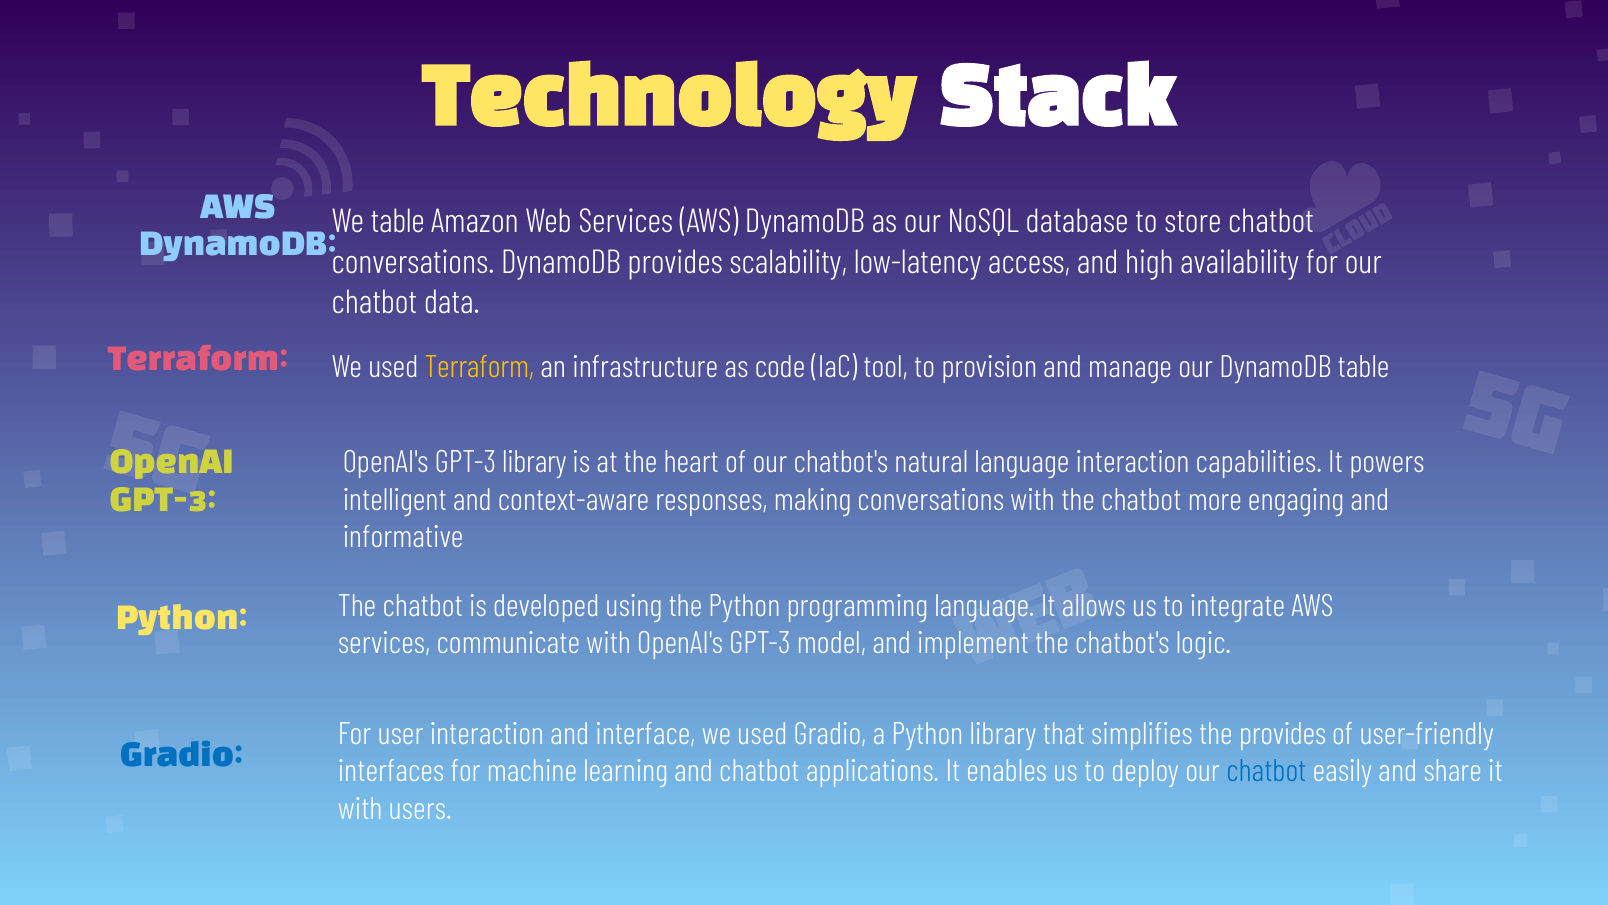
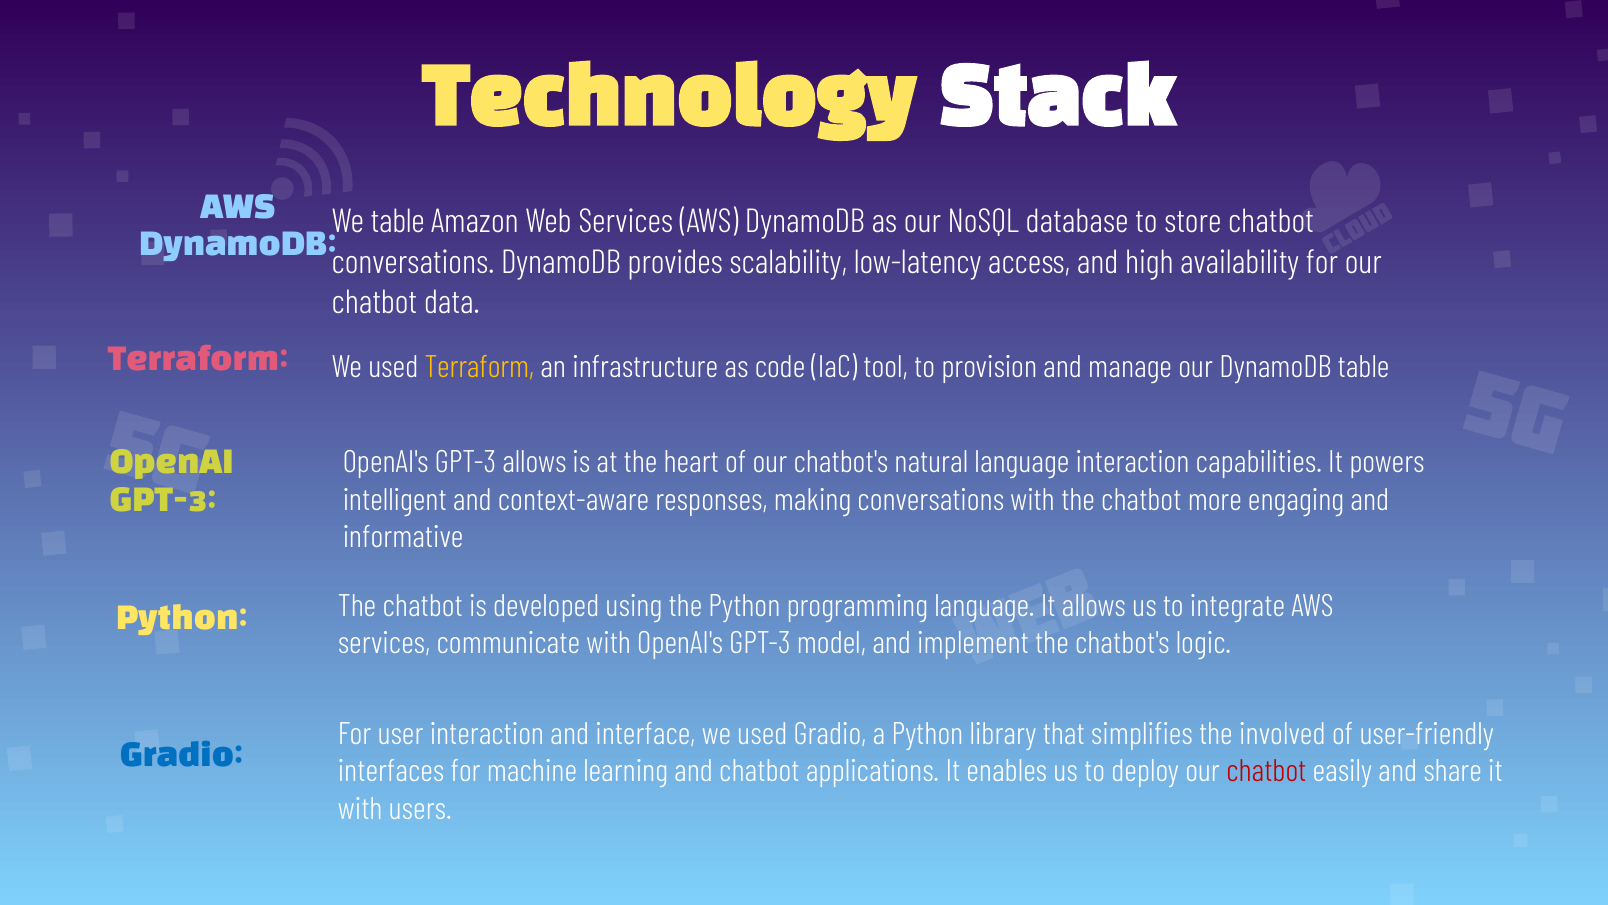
GPT-3 library: library -> allows (534, 462)
the provides: provides -> involved (1282, 734)
chatbot colour: blue -> red (1266, 771)
